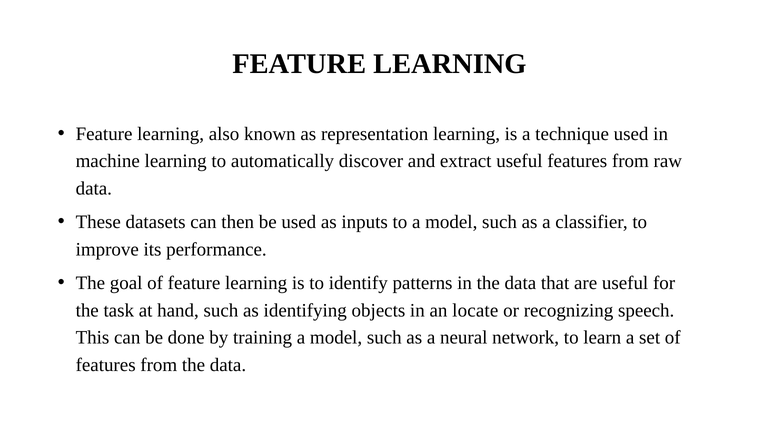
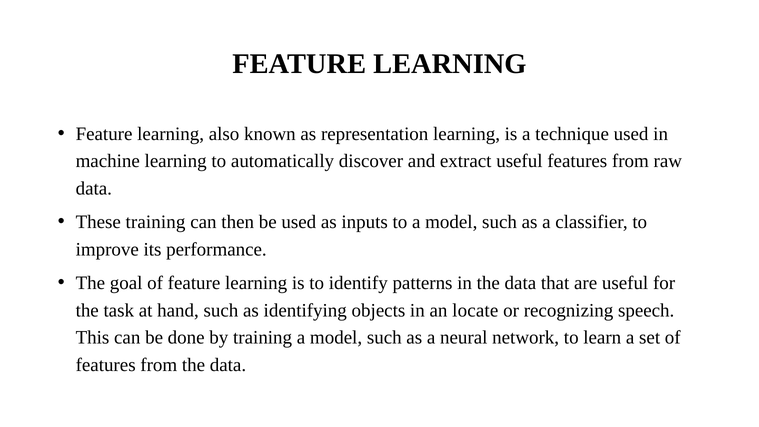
These datasets: datasets -> training (156, 222)
